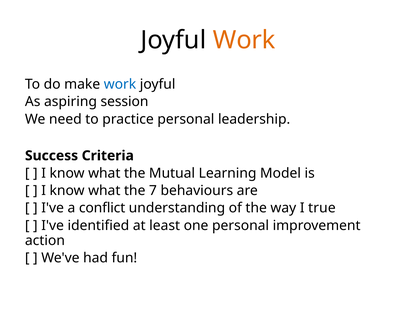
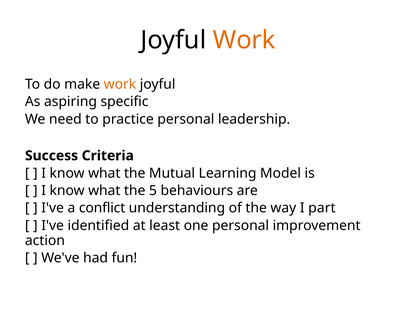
work colour: blue -> orange (120, 84)
session: session -> specific (124, 102)
7: 7 -> 5 (153, 191)
true: true -> part (322, 208)
